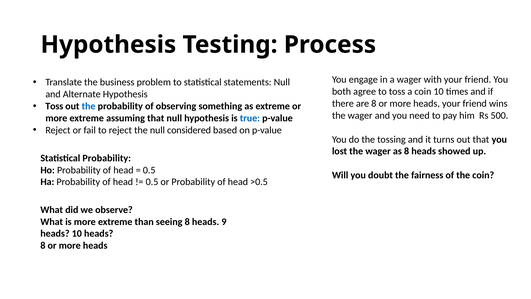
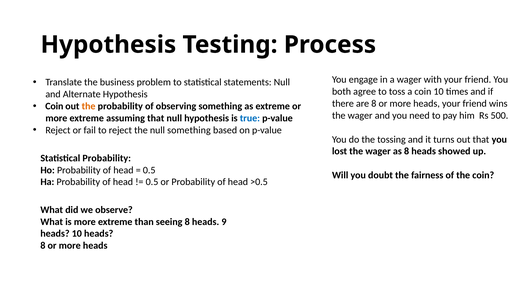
Toss: Toss -> Coin (54, 106)
the colour: blue -> orange (89, 106)
null considered: considered -> something (189, 130)
